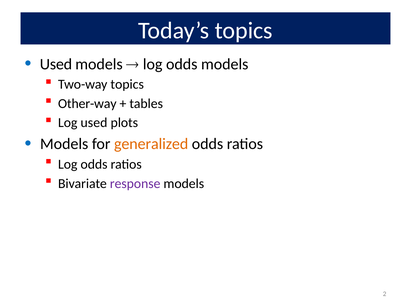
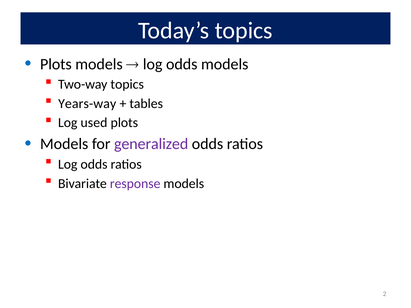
Used: Used -> Plots (56, 64)
Other-way: Other-way -> Years-way (87, 104)
generalized colour: orange -> purple (151, 144)
